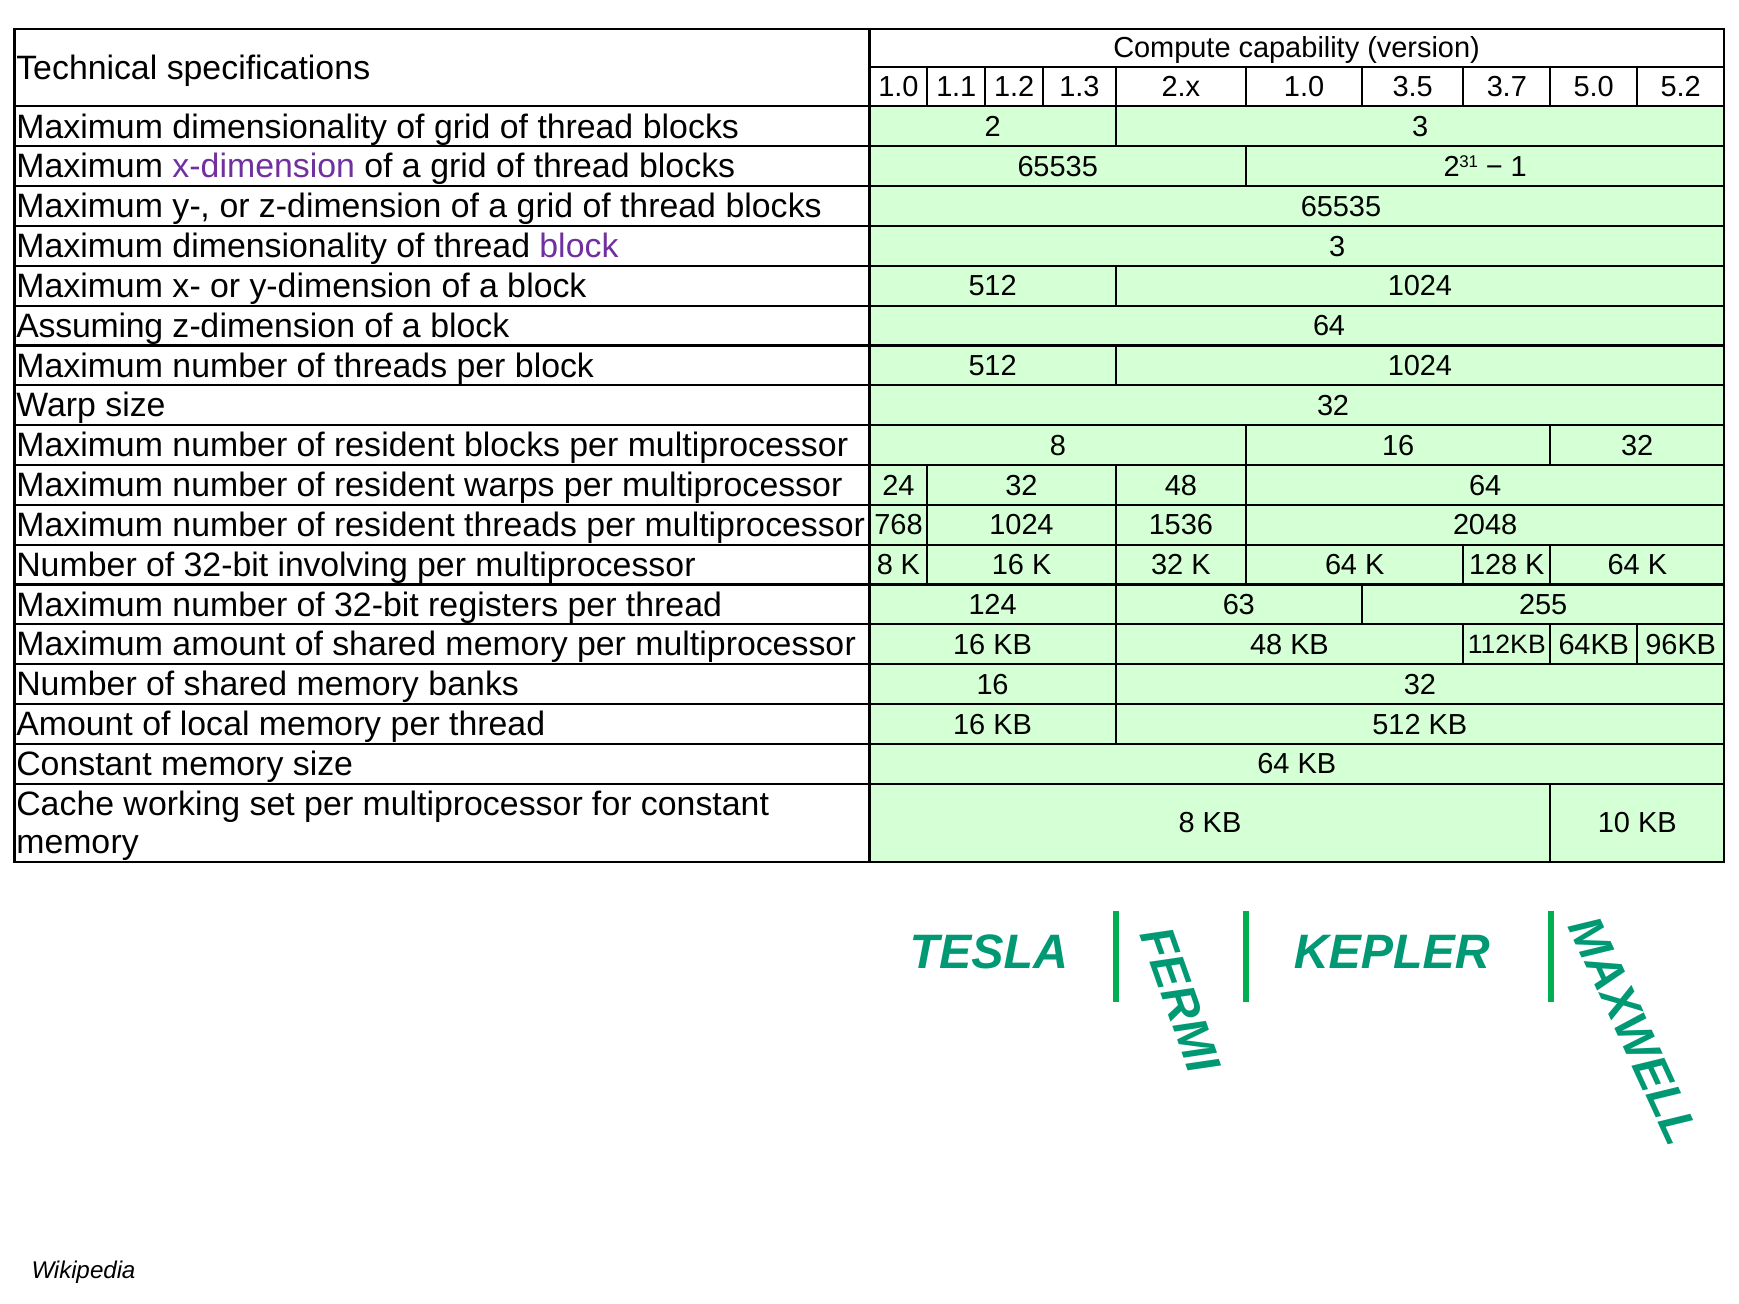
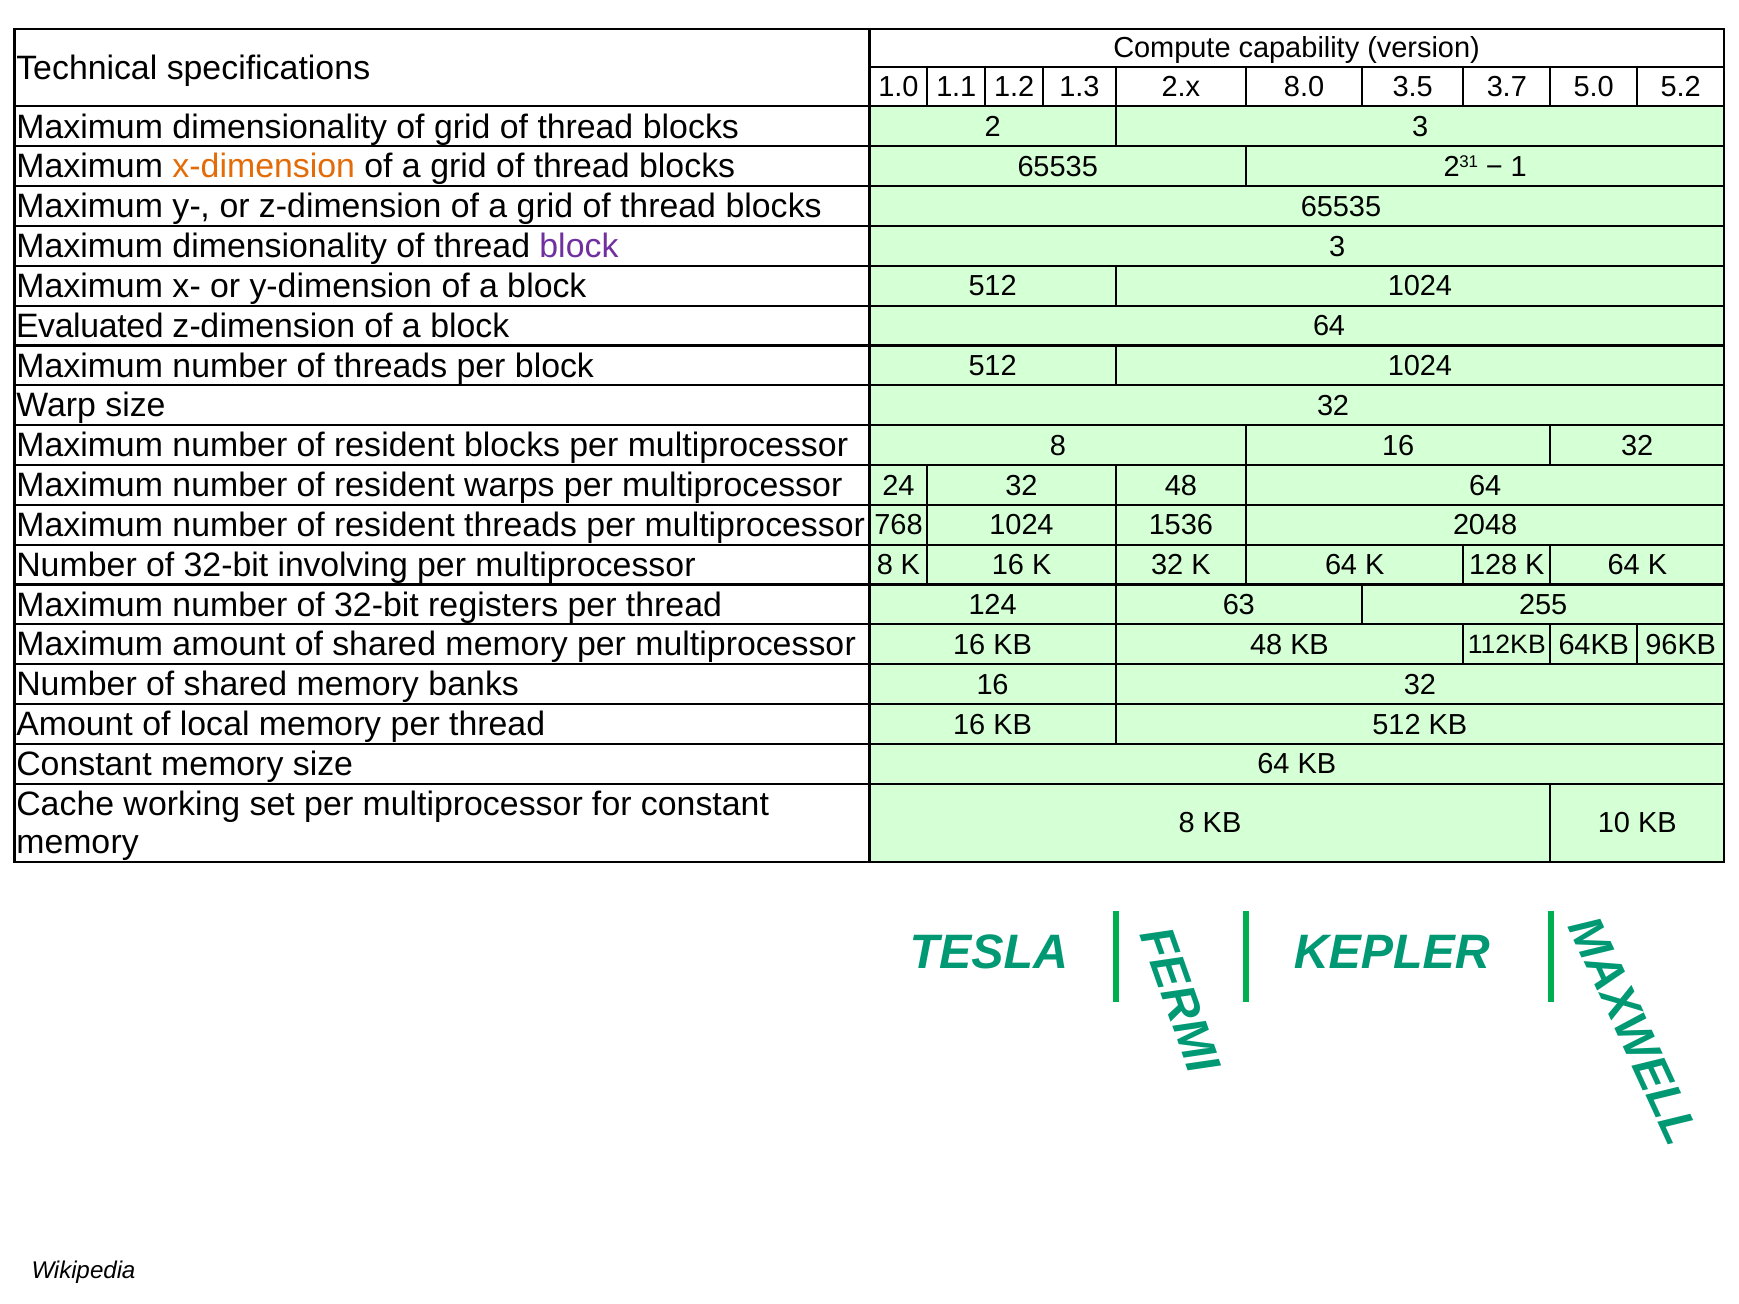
2.x 1.0: 1.0 -> 8.0 (1304, 87)
x-dimension colour: purple -> orange (264, 167)
Assuming: Assuming -> Evaluated (90, 326)
